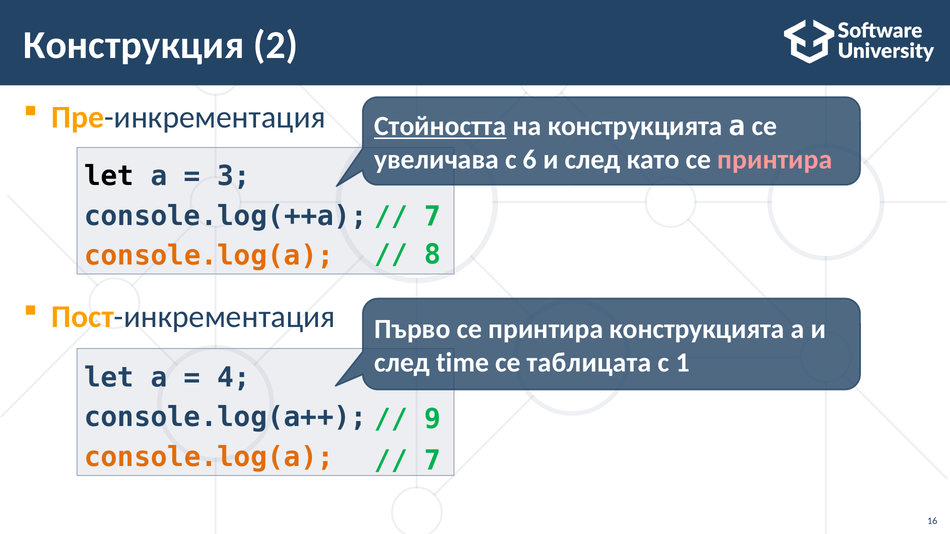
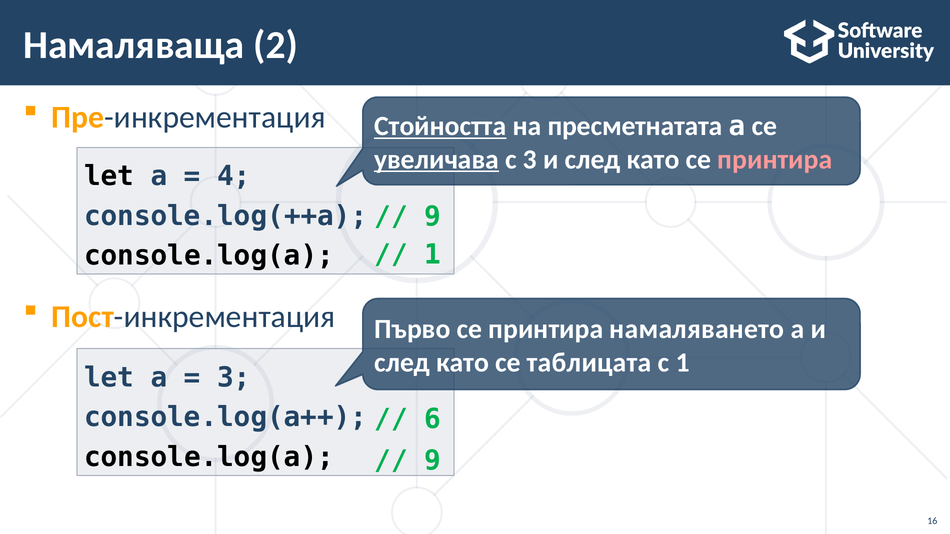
Конструкция: Конструкция -> Намаляваща (134, 45)
на конструкцията: конструкцията -> пресметнатата (635, 126)
увеличава underline: none -> present (437, 160)
с 6: 6 -> 3 (530, 160)
3: 3 -> 4 (234, 176)
7: 7 -> 9 (433, 217)
8: 8 -> 1 (433, 255)
console.log(a colour: orange -> black (209, 256)
принтира конструкцията: конструкцията -> намаляването (697, 330)
time: time -> като (463, 363)
4: 4 -> 3 (234, 378)
9: 9 -> 6 (433, 419)
console.log(a colour: orange -> black (209, 458)
7: 7 -> 9 (433, 461)
